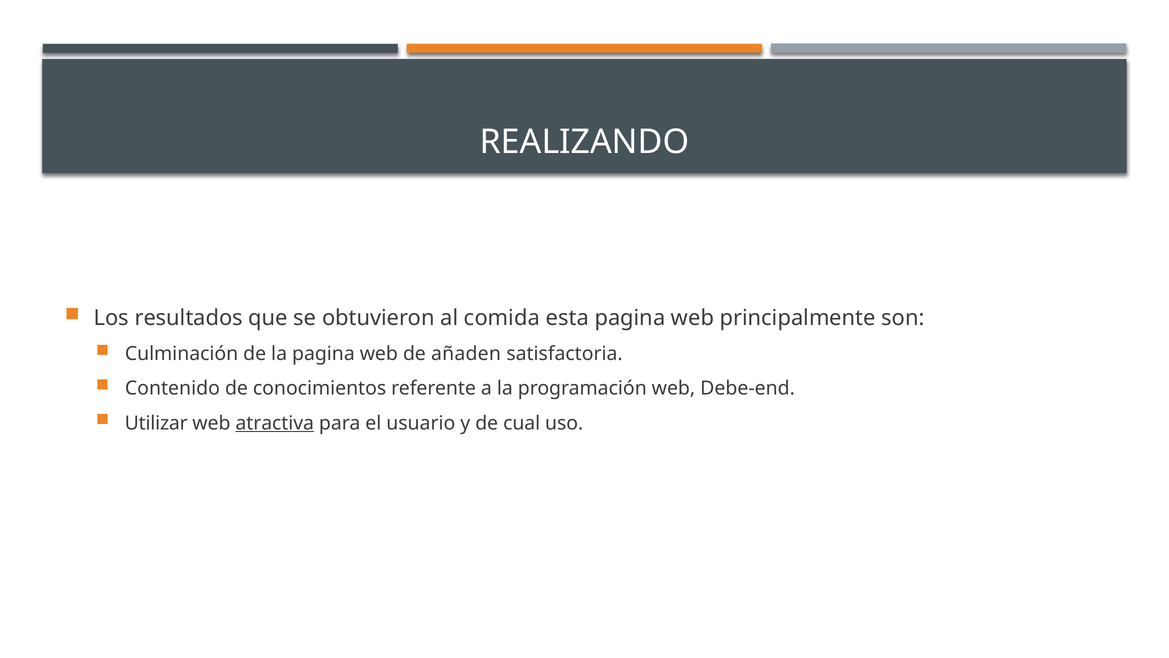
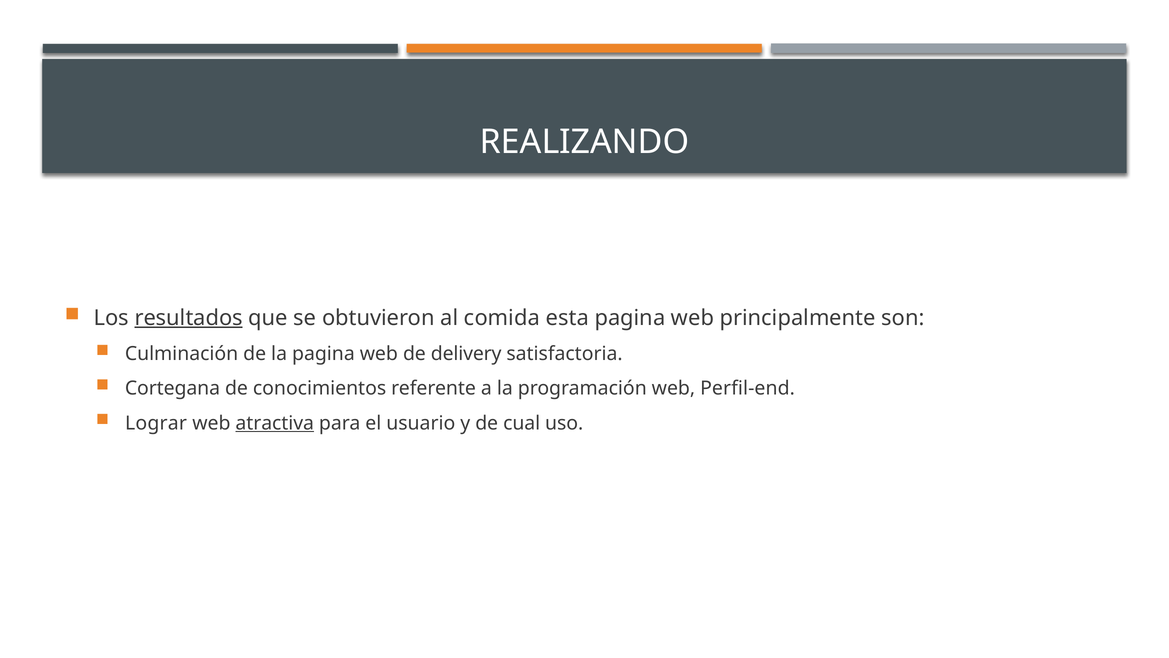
resultados underline: none -> present (189, 318)
añaden: añaden -> delivery (466, 354)
Contenido: Contenido -> Cortegana (172, 388)
Debe-end: Debe-end -> Perfil-end (748, 388)
Utilizar: Utilizar -> Lograr (156, 423)
